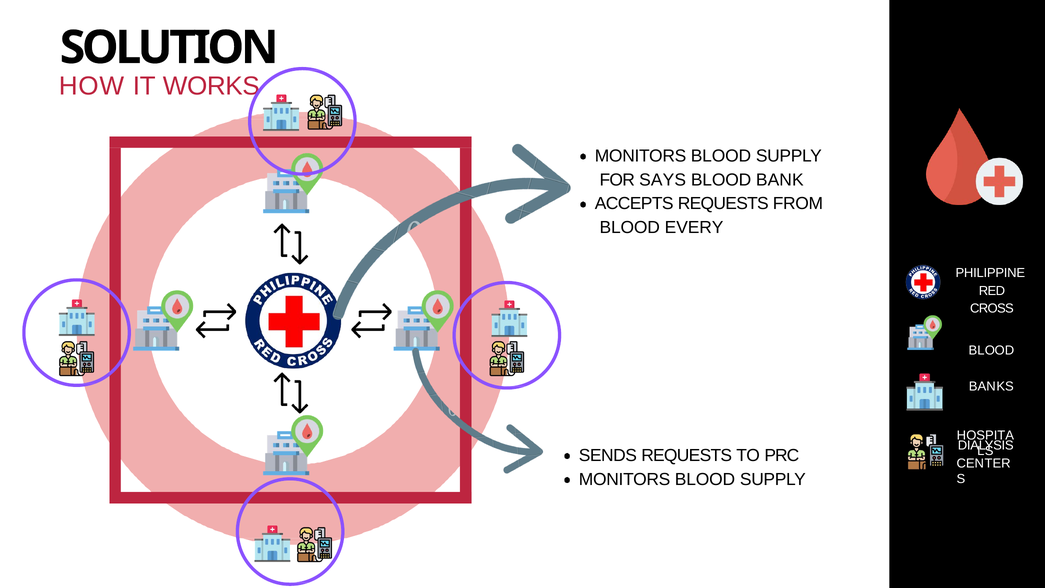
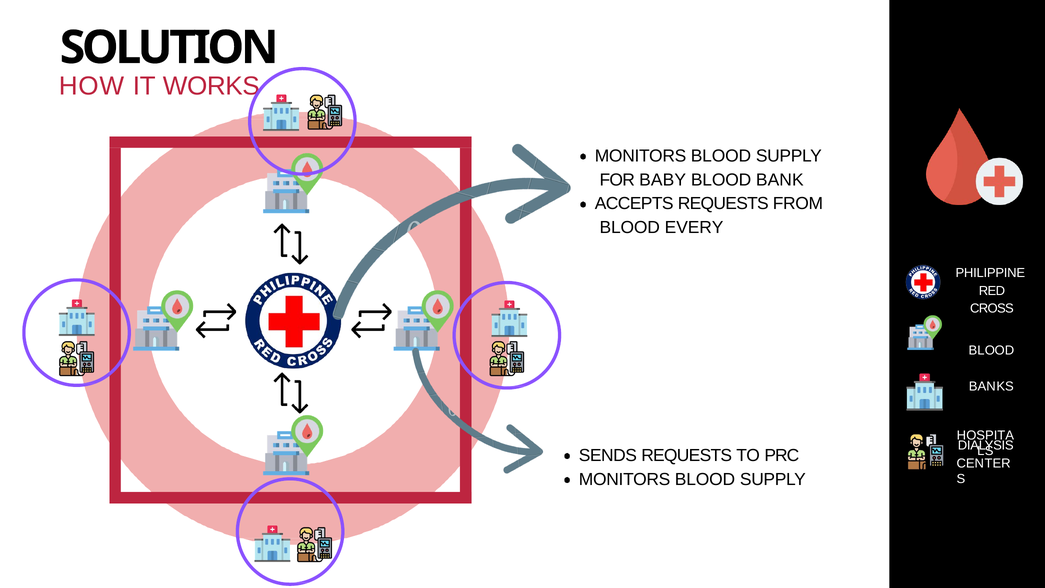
SAYS: SAYS -> BABY (663, 180)
